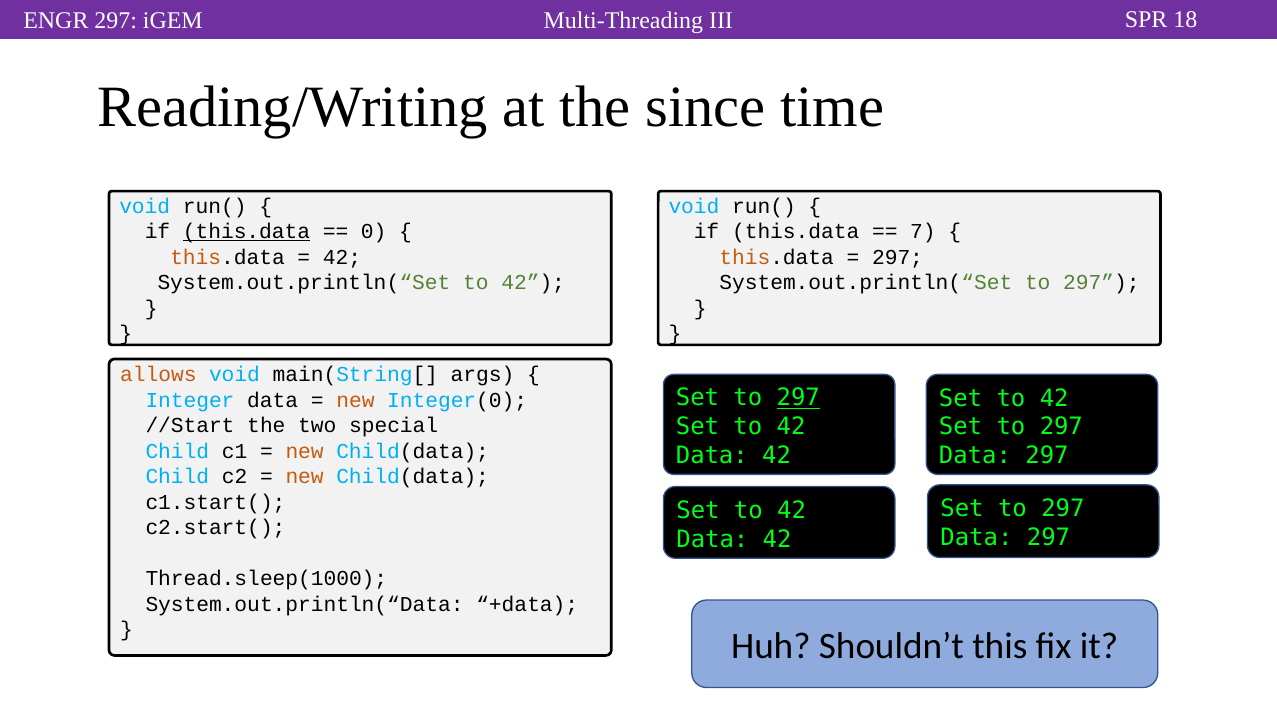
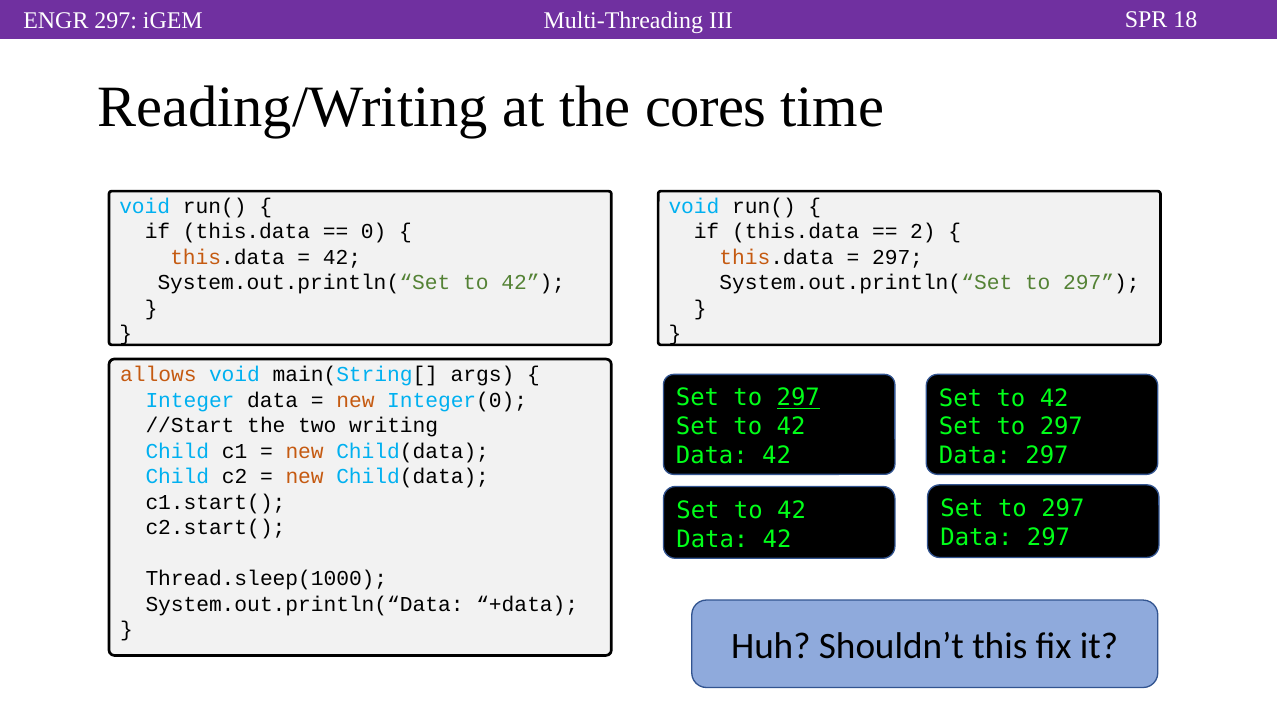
since: since -> cores (706, 107)
this.data underline: present -> none (247, 232)
7: 7 -> 2 (923, 232)
special: special -> writing (394, 426)
